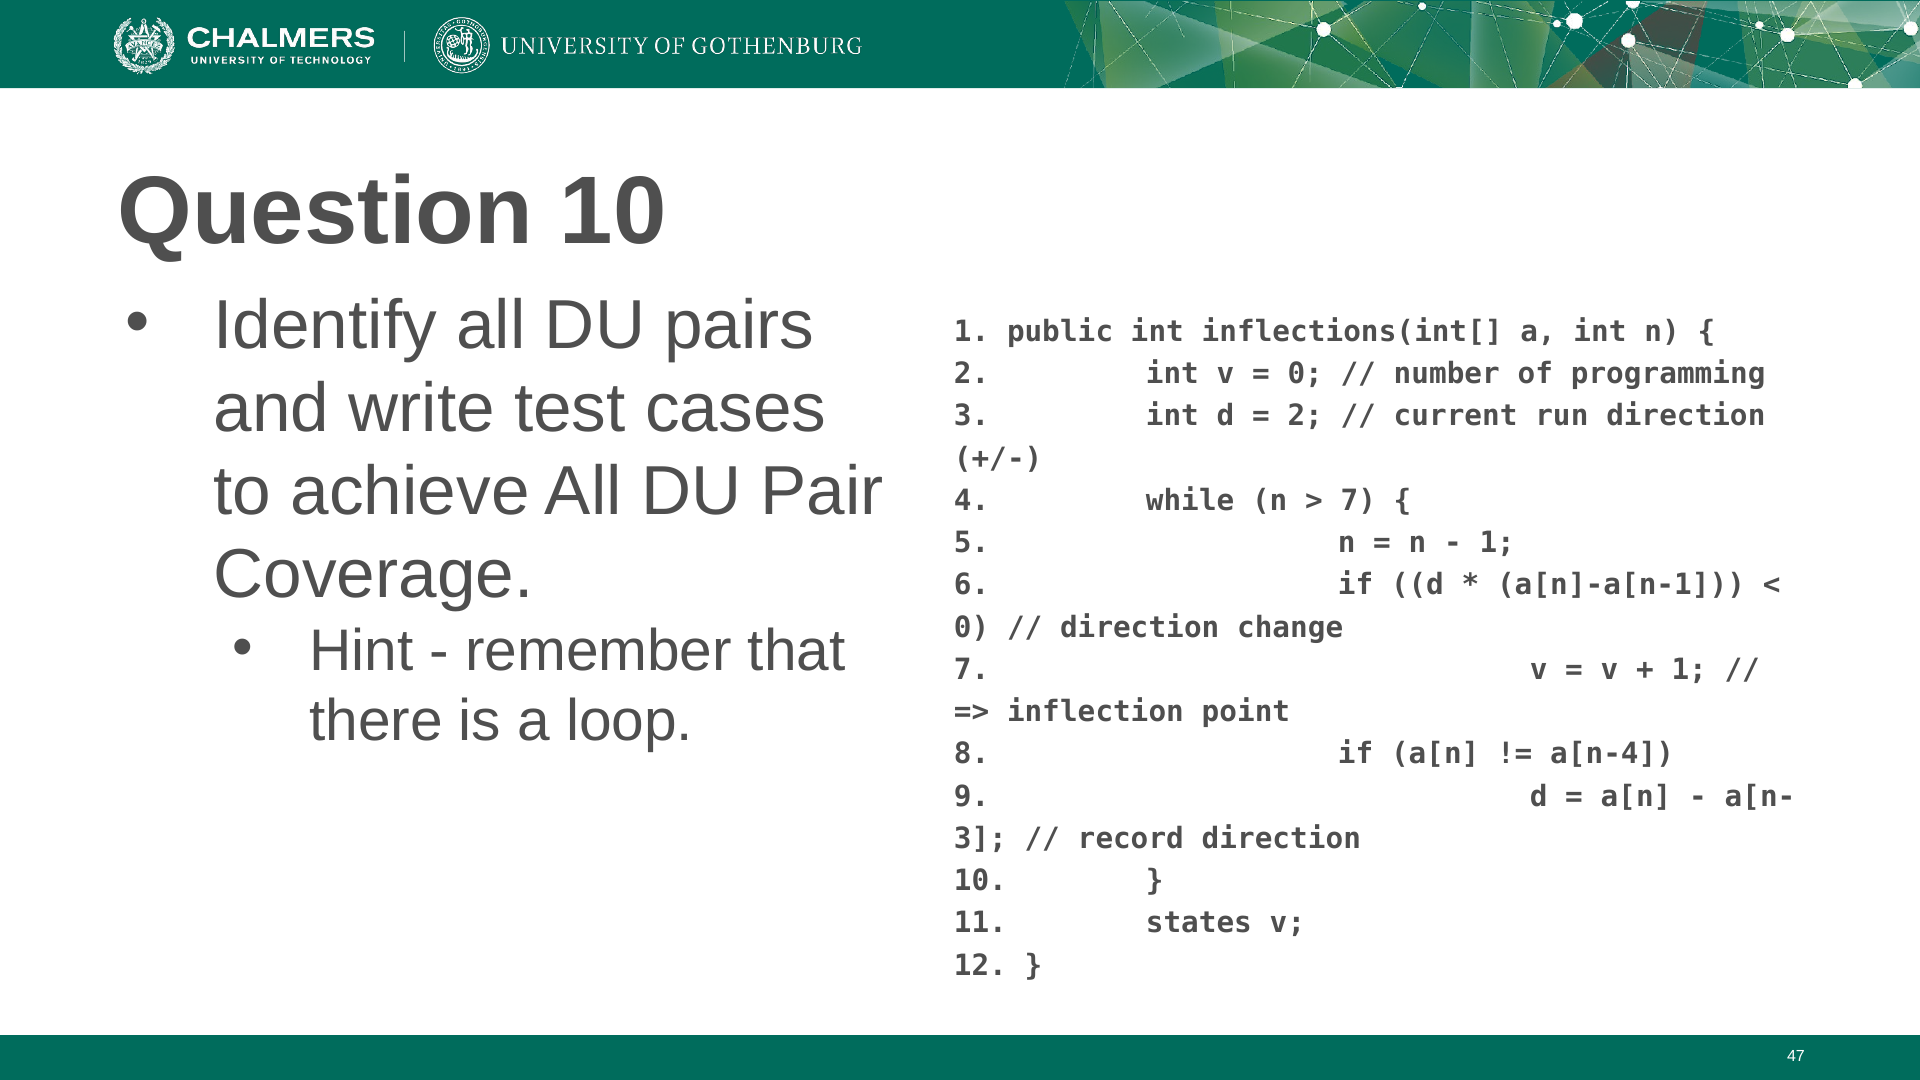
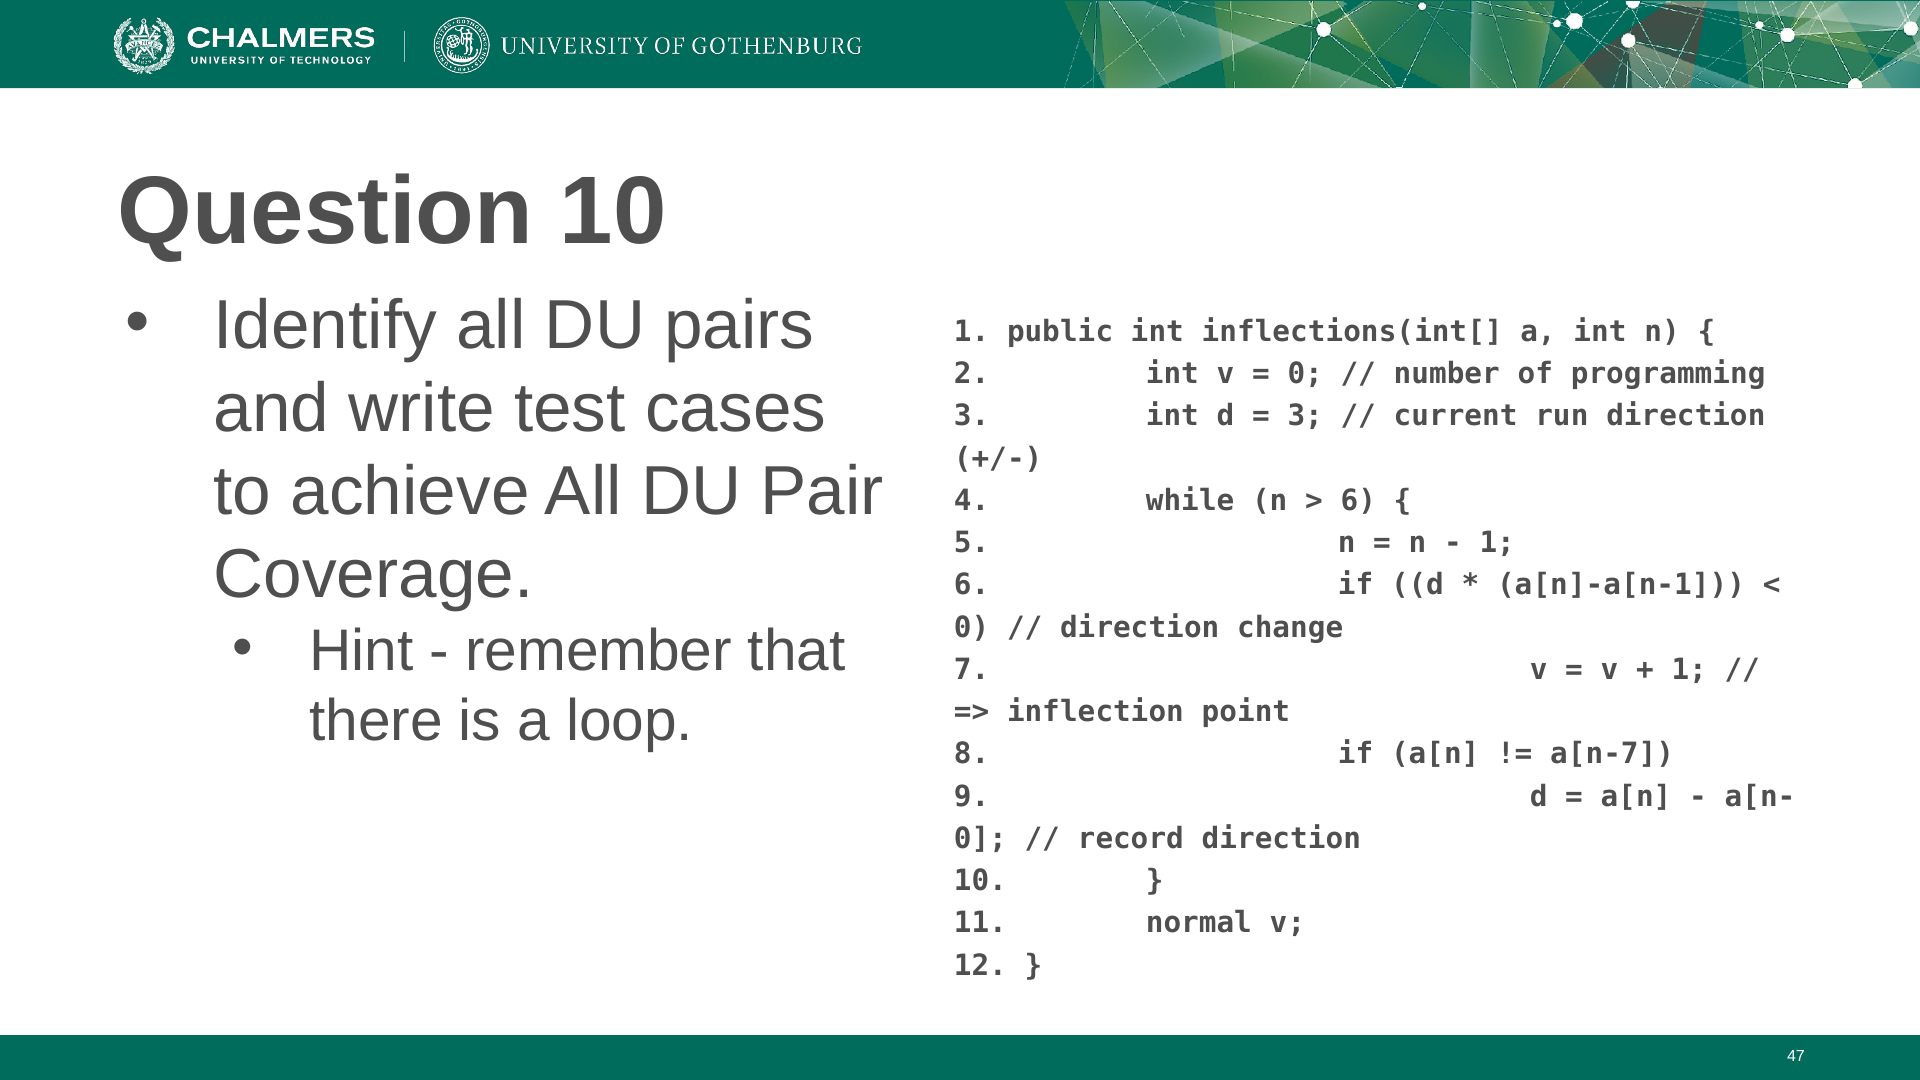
2: 2 -> 3 (1305, 416)
7: 7 -> 6 (1358, 501)
a[n-4: a[n-4 -> a[n-7 (1612, 754)
3: 3 -> 0 (980, 839)
states: states -> normal (1199, 923)
